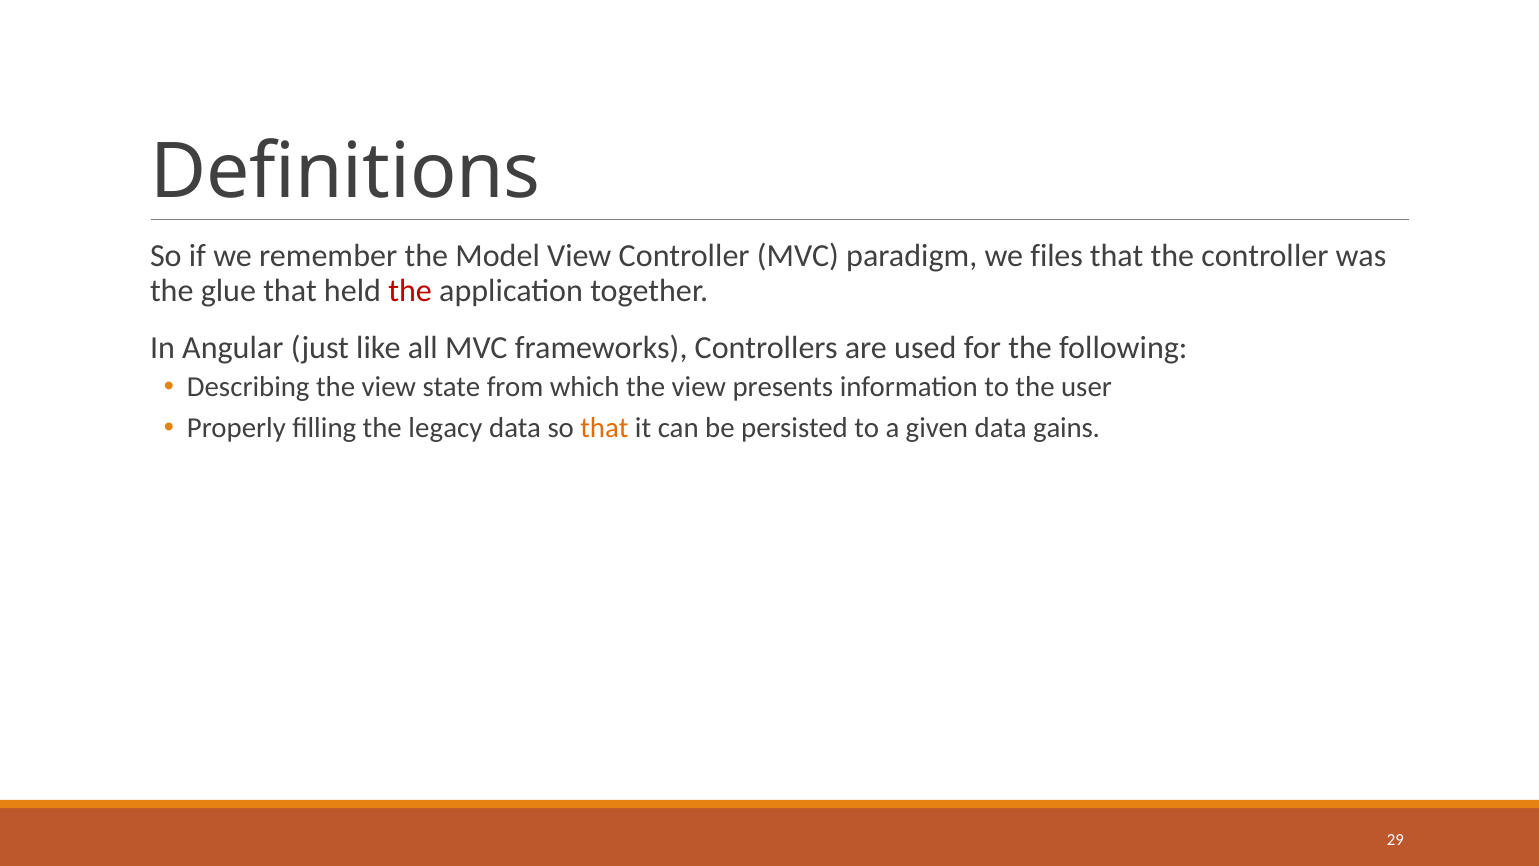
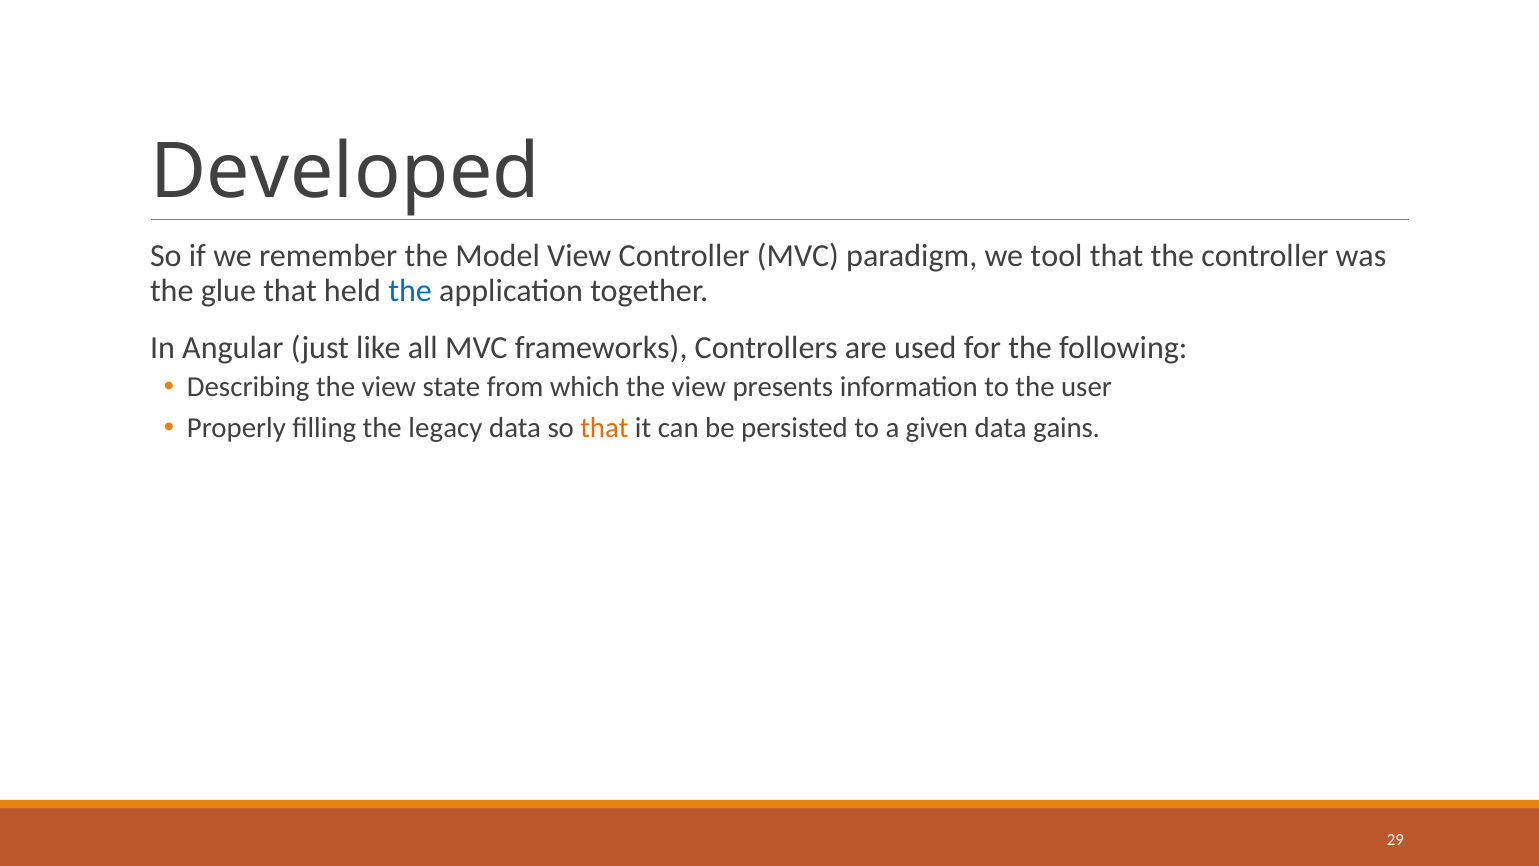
Definitions: Definitions -> Developed (345, 172)
files: files -> tool (1057, 256)
the colour: red -> blue (410, 291)
